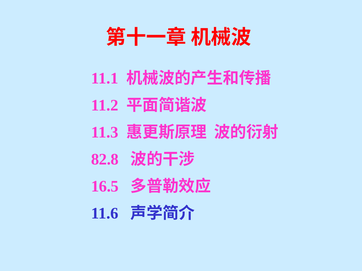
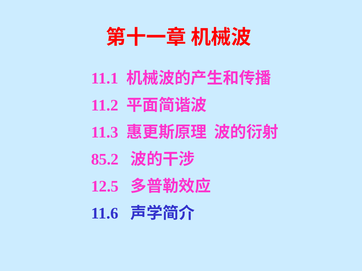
82.8: 82.8 -> 85.2 (105, 160)
16.5: 16.5 -> 12.5 (105, 187)
